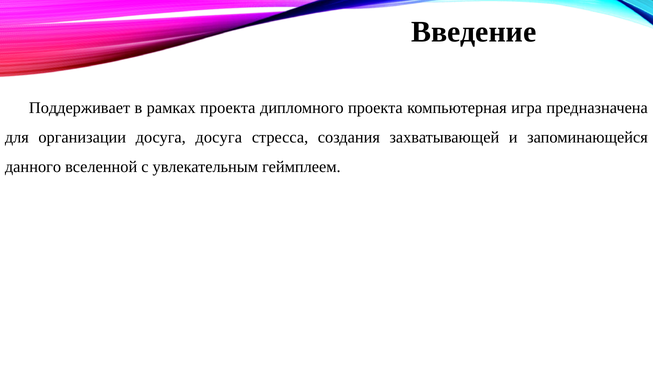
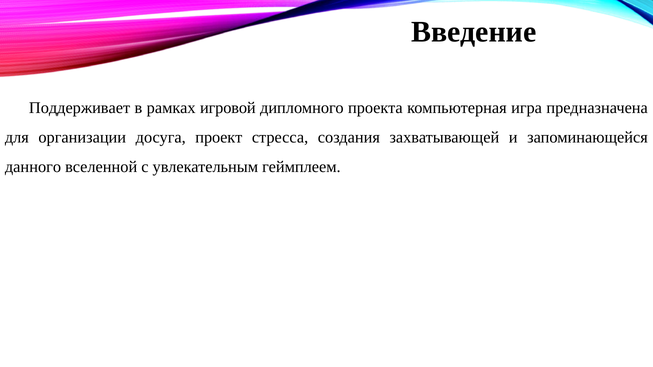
рамках проекта: проекта -> игровой (228, 108)
досуга досуга: досуга -> проект (219, 137)
